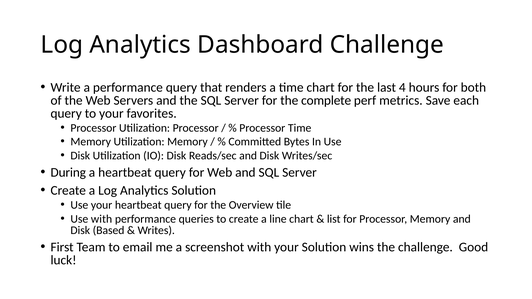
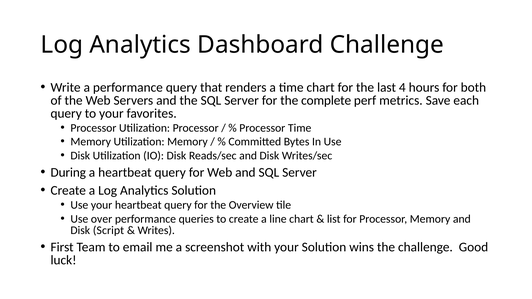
Use with: with -> over (102, 219)
Based: Based -> Script (109, 230)
